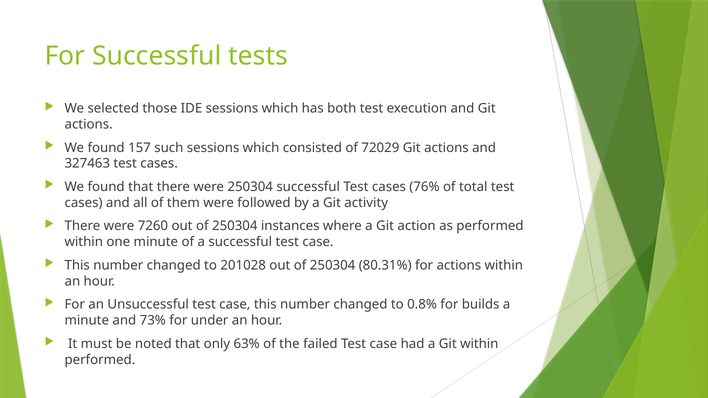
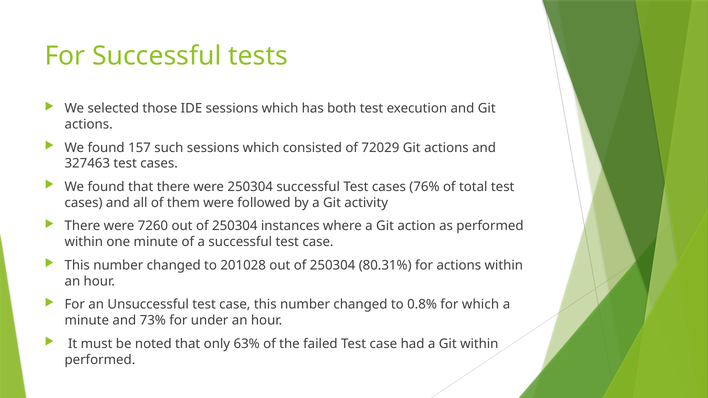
for builds: builds -> which (481, 305)
